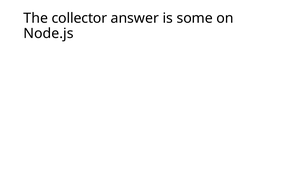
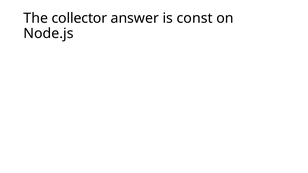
some: some -> const (195, 18)
